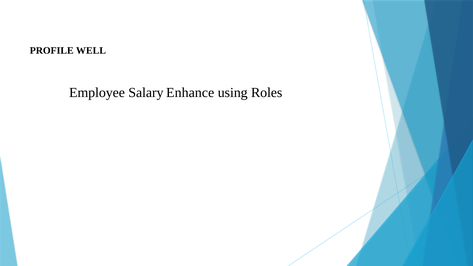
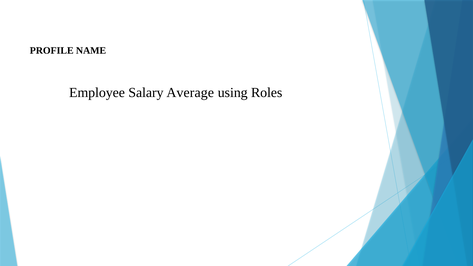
WELL: WELL -> NAME (91, 51)
Enhance: Enhance -> Average (190, 93)
